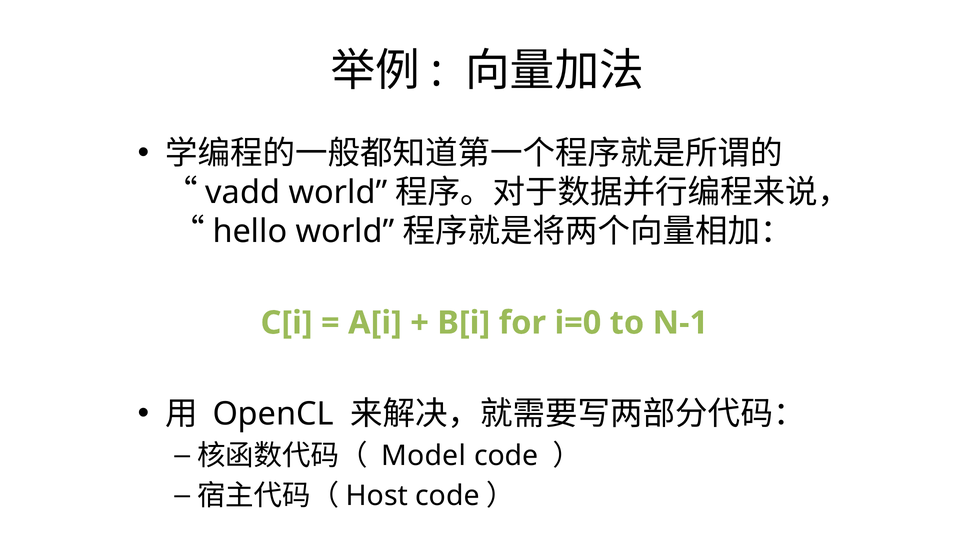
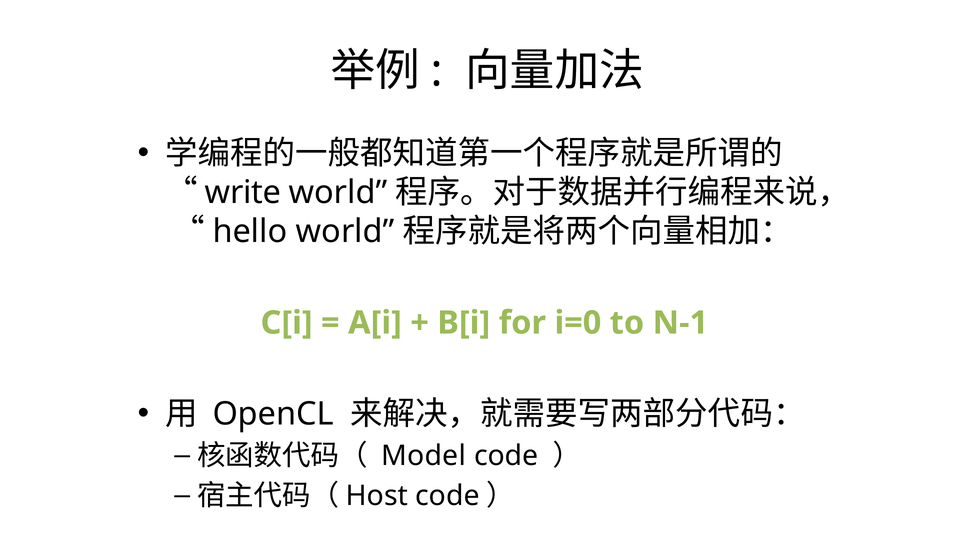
vadd: vadd -> write (243, 192)
